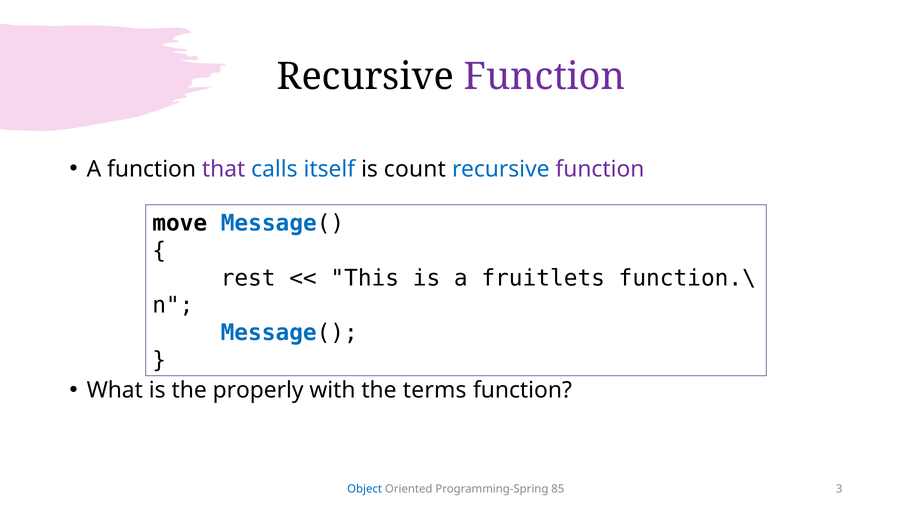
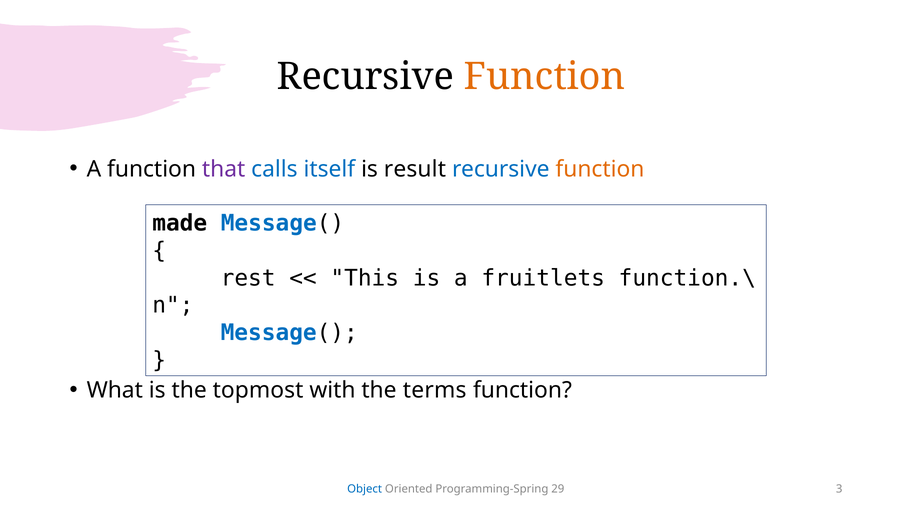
Function colour: purple -> orange (545, 77)
count: count -> result (415, 169)
function colour: purple -> orange (600, 169)
move: move -> made (180, 223)
properly: properly -> topmost (258, 390)
85: 85 -> 29 (558, 489)
